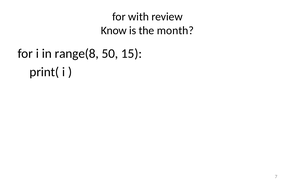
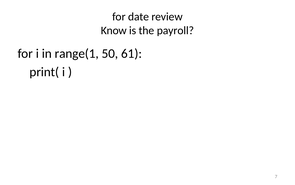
with: with -> date (139, 17)
month: month -> payroll (175, 30)
range(8: range(8 -> range(1 (77, 53)
15: 15 -> 61 (132, 53)
